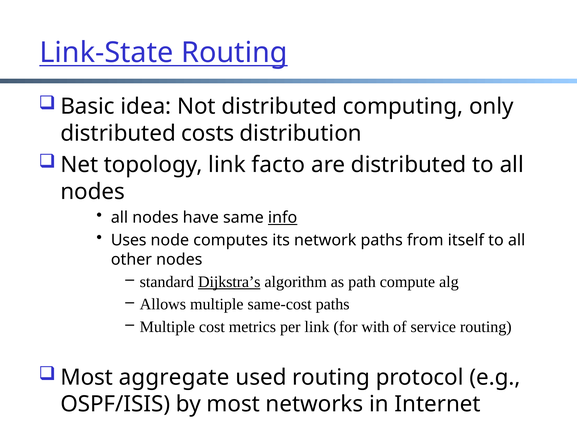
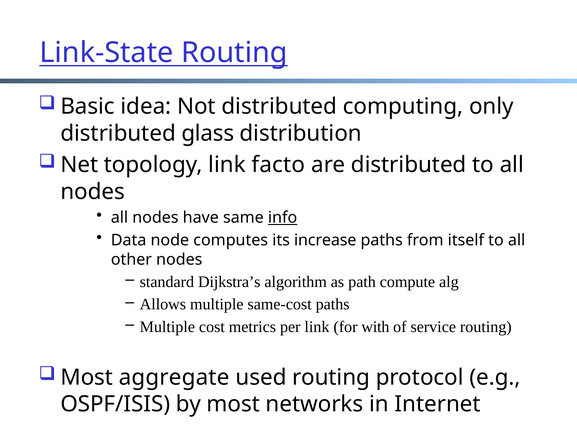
costs: costs -> glass (208, 133)
Uses: Uses -> Data (129, 240)
network: network -> increase (325, 240)
Dijkstra’s underline: present -> none (229, 282)
